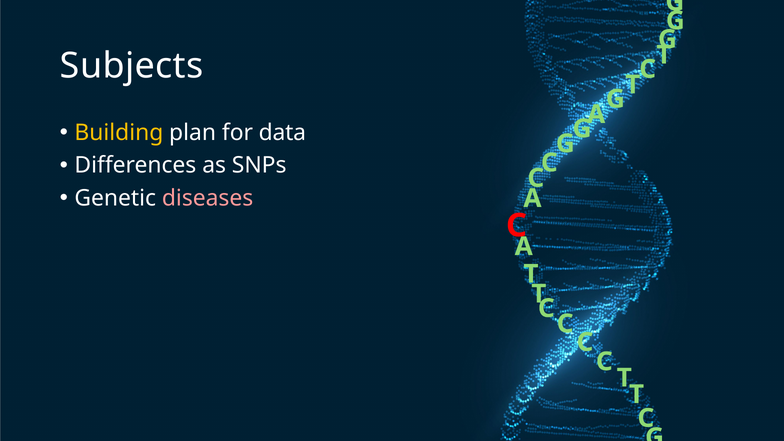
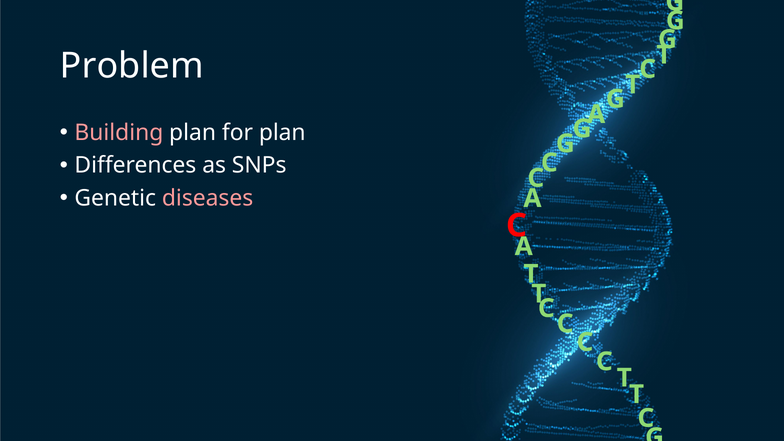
Subjects: Subjects -> Problem (132, 66)
Building colour: yellow -> pink (119, 133)
for data: data -> plan (282, 133)
